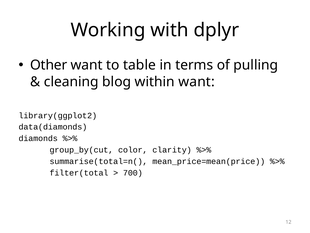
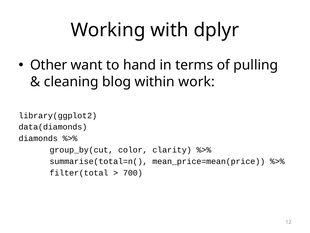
table: table -> hand (140, 65)
within want: want -> work (197, 82)
